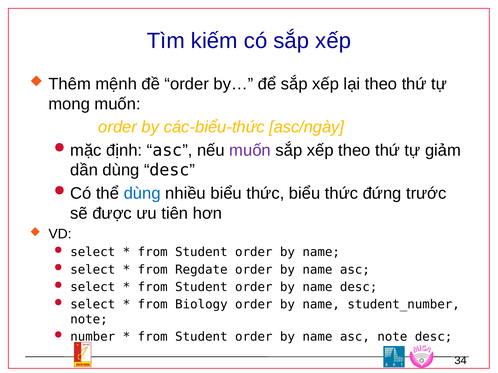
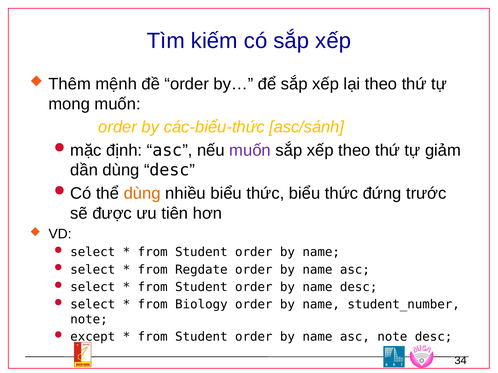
asc/ngày: asc/ngày -> asc/sánh (307, 127)
dùng colour: blue -> orange (142, 194)
number: number -> except (93, 337)
